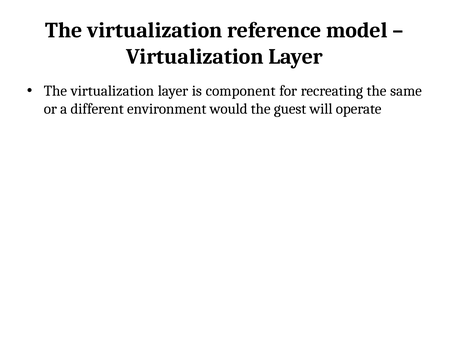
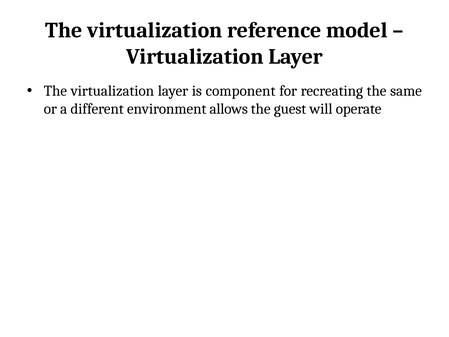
would: would -> allows (229, 109)
